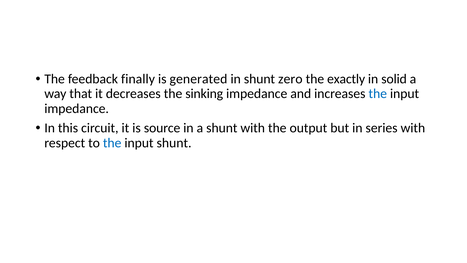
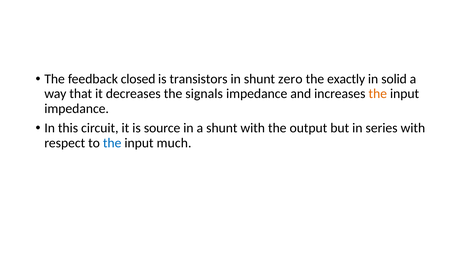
finally: finally -> closed (138, 79)
generated: generated -> transistors (199, 79)
sinking: sinking -> signals (204, 94)
the colour: blue -> orange (378, 94)
input shunt: shunt -> much (174, 143)
